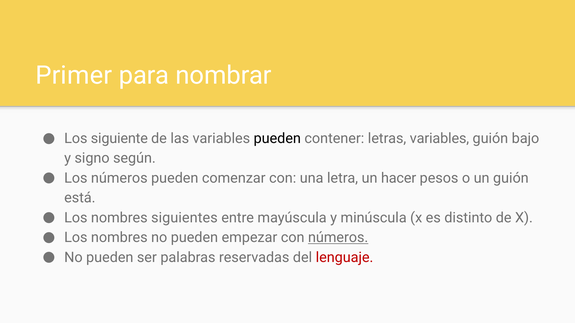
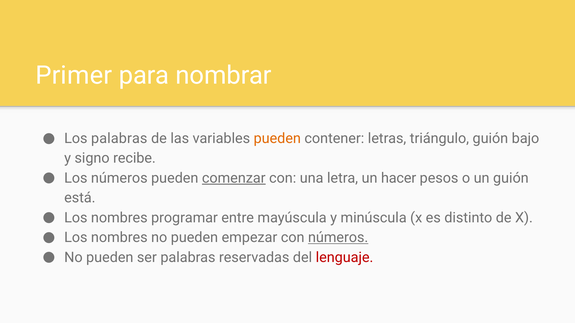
Los siguiente: siguiente -> palabras (119, 139)
pueden colour: black -> orange (277, 139)
letras variables: variables -> triángulo (439, 139)
según: según -> recibe (134, 158)
comenzar underline: none -> present (234, 178)
siguientes: siguientes -> programar (184, 218)
